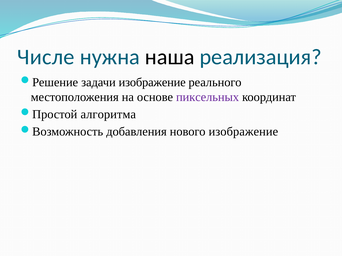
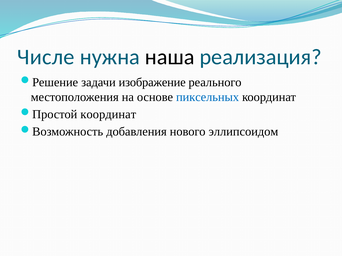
пиксельных colour: purple -> blue (208, 97)
алгоритма: алгоритма -> координат (108, 115)
нового изображение: изображение -> эллипсоидом (243, 132)
